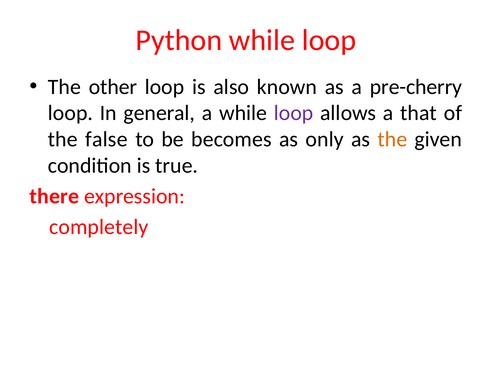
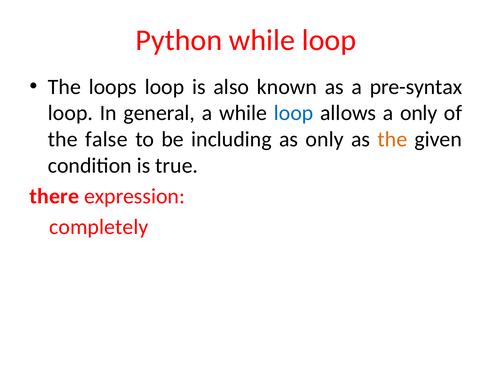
other: other -> loops (113, 87)
pre-cherry: pre-cherry -> pre-syntax (416, 87)
loop colour: purple -> blue (294, 113)
a that: that -> only (419, 113)
becomes: becomes -> including (231, 139)
